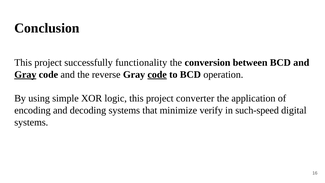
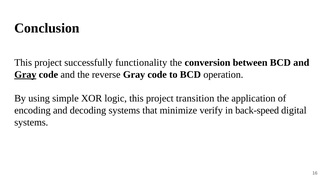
code underline: present -> none (157, 75)
converter: converter -> transition (195, 98)
such-speed: such-speed -> back-speed (257, 110)
